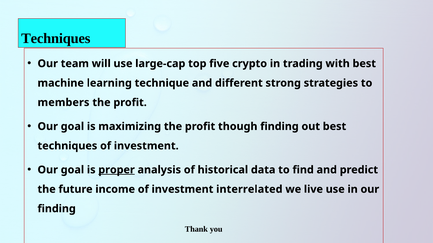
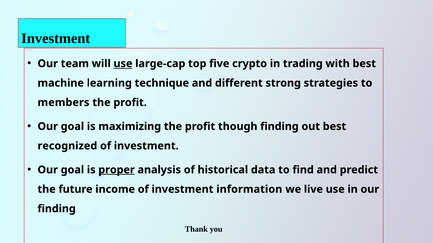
Techniques: Techniques -> Investment (56, 39)
use underline: none -> present (123, 64)
techniques: techniques -> recognized (67, 146)
interrelated: interrelated -> information (249, 190)
